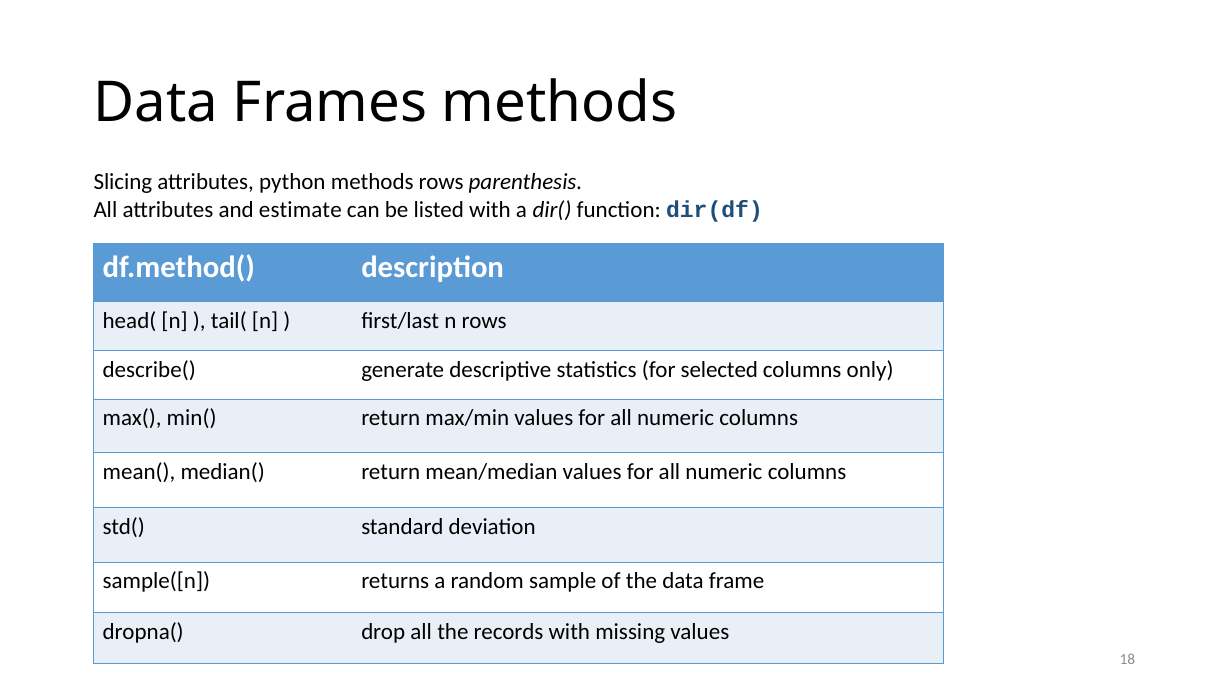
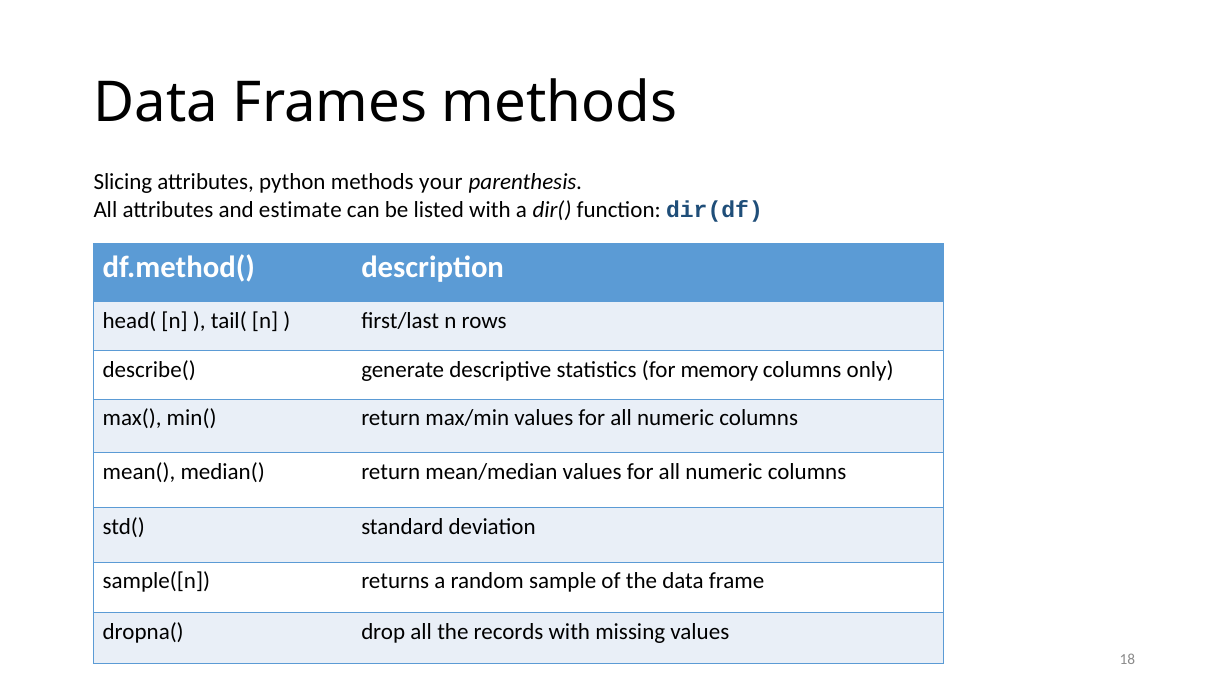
methods rows: rows -> your (441, 182)
selected: selected -> memory (719, 370)
